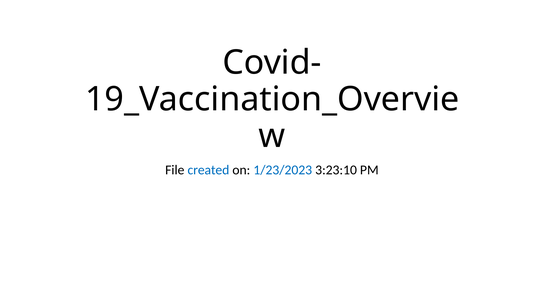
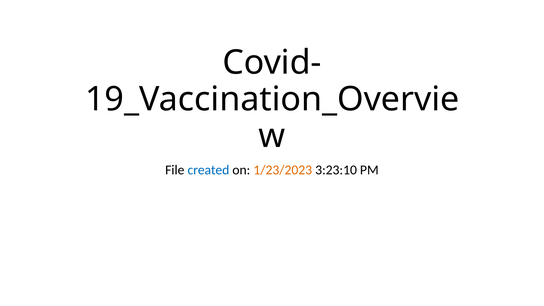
1/23/2023 colour: blue -> orange (283, 170)
